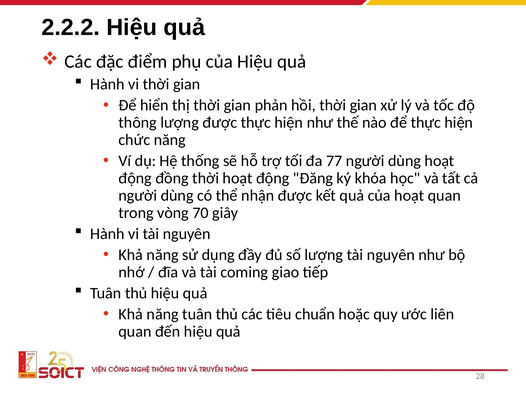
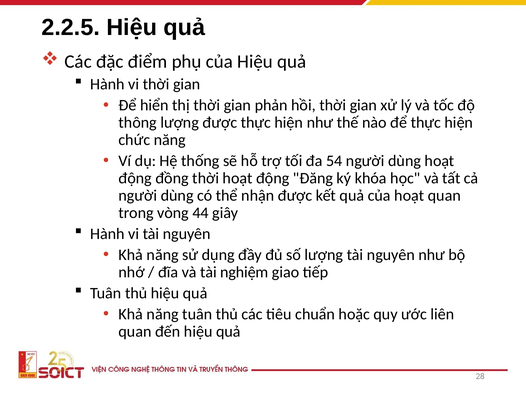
2.2.2: 2.2.2 -> 2.2.5 (71, 28)
77: 77 -> 54 (334, 161)
70: 70 -> 44 (201, 213)
coming: coming -> nghiệm (244, 272)
